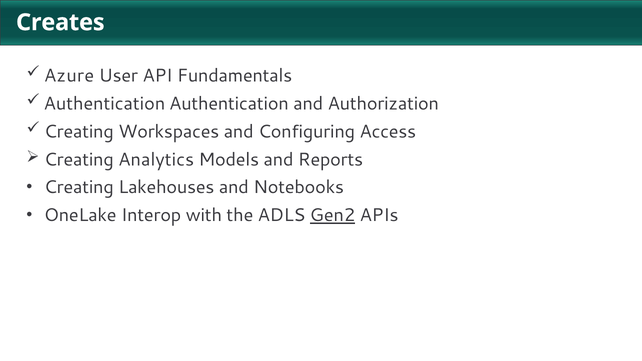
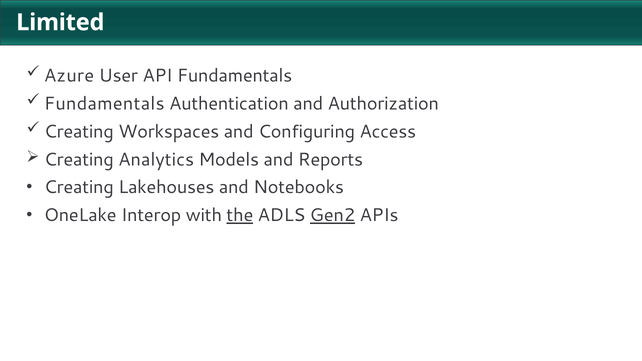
Creates: Creates -> Limited (60, 22)
Authentication: Authentication -> Fundamentals (104, 104)
the underline: none -> present (240, 215)
